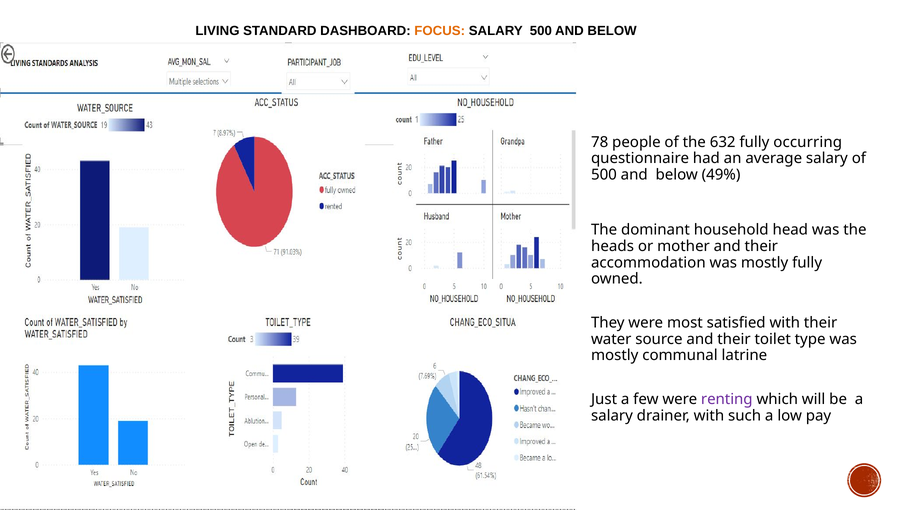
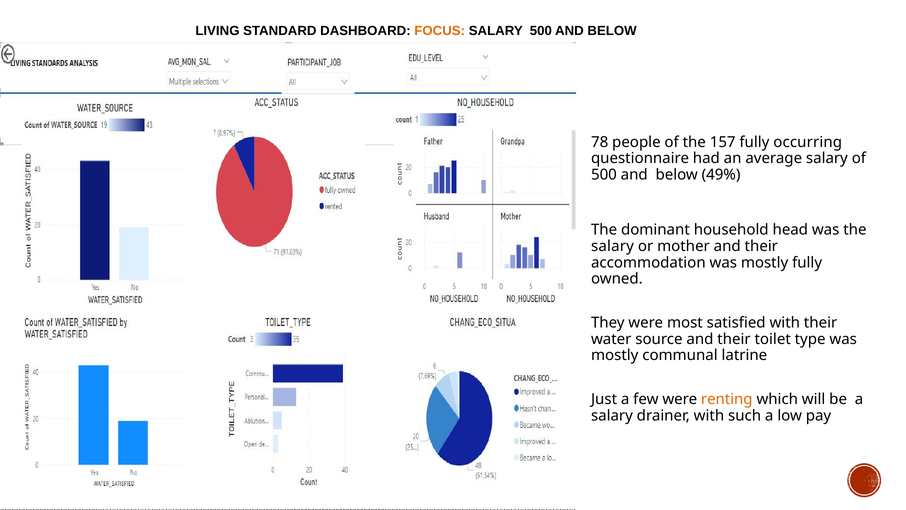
632: 632 -> 157 (723, 142)
heads: heads -> salary (612, 246)
renting colour: purple -> orange (727, 399)
